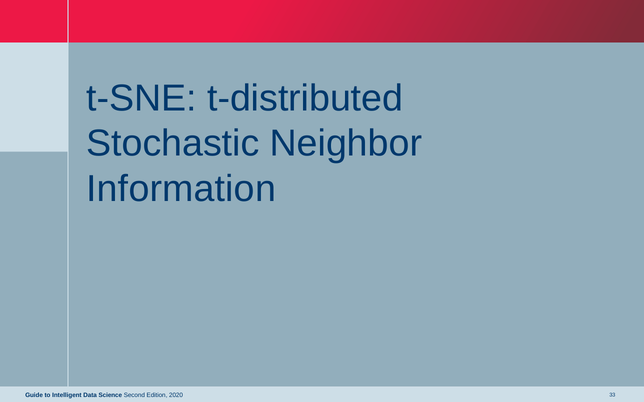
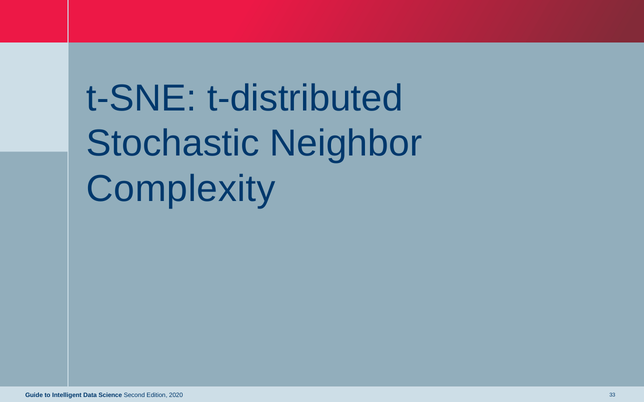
Information: Information -> Complexity (181, 189)
